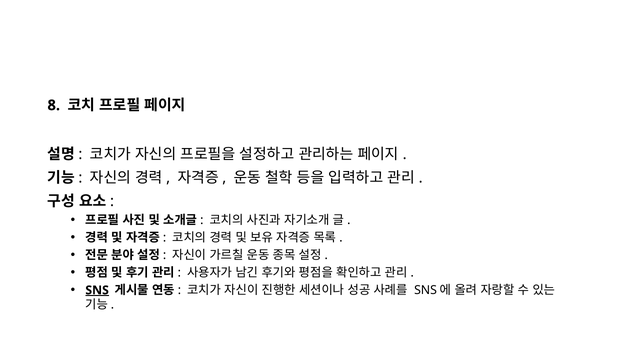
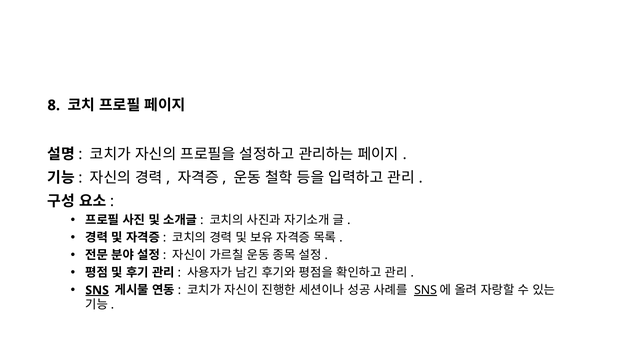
SNS underline: none -> present (426, 290)
